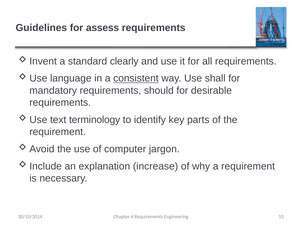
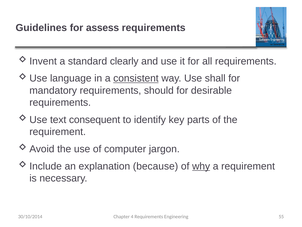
terminology: terminology -> consequent (95, 119)
increase: increase -> because (156, 166)
why underline: none -> present (201, 166)
